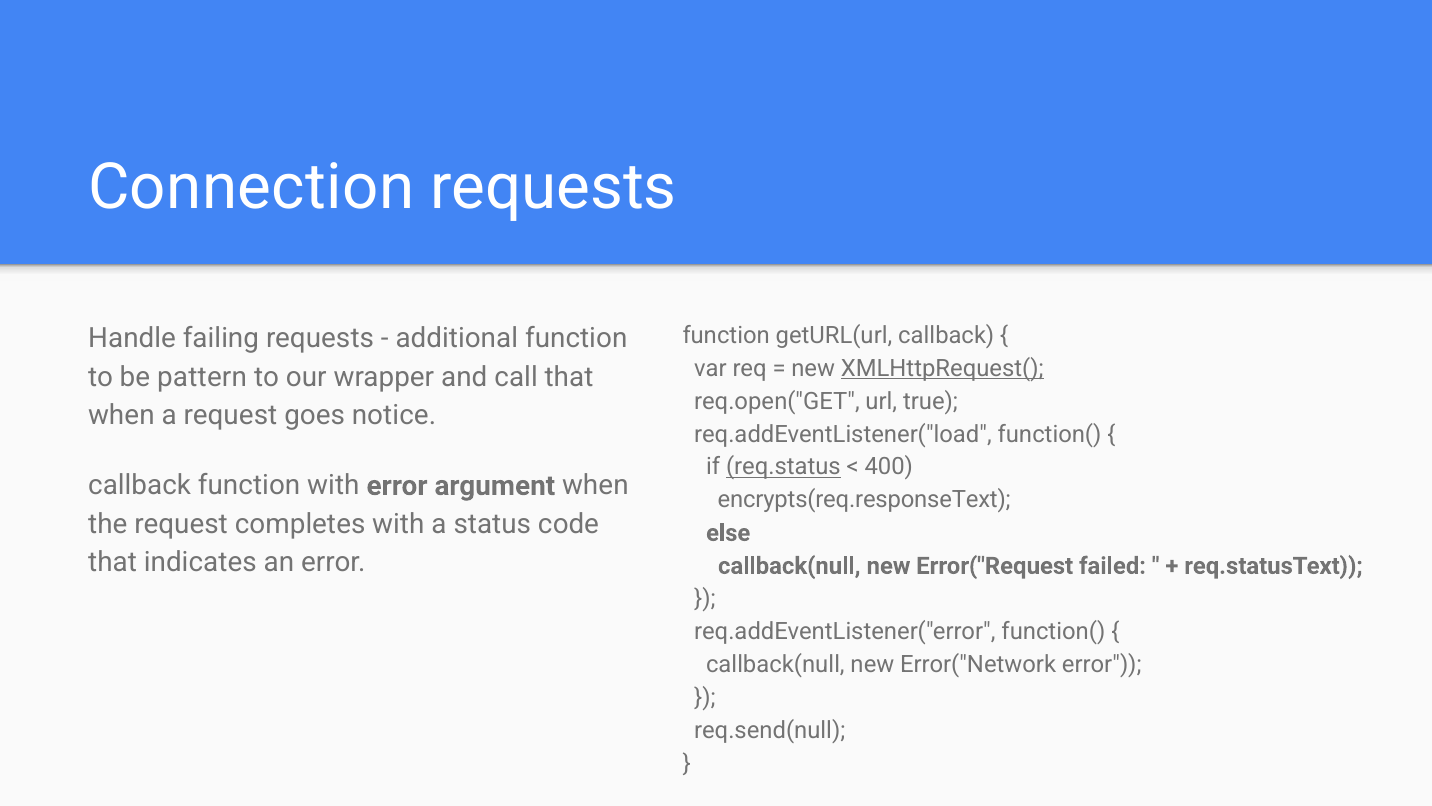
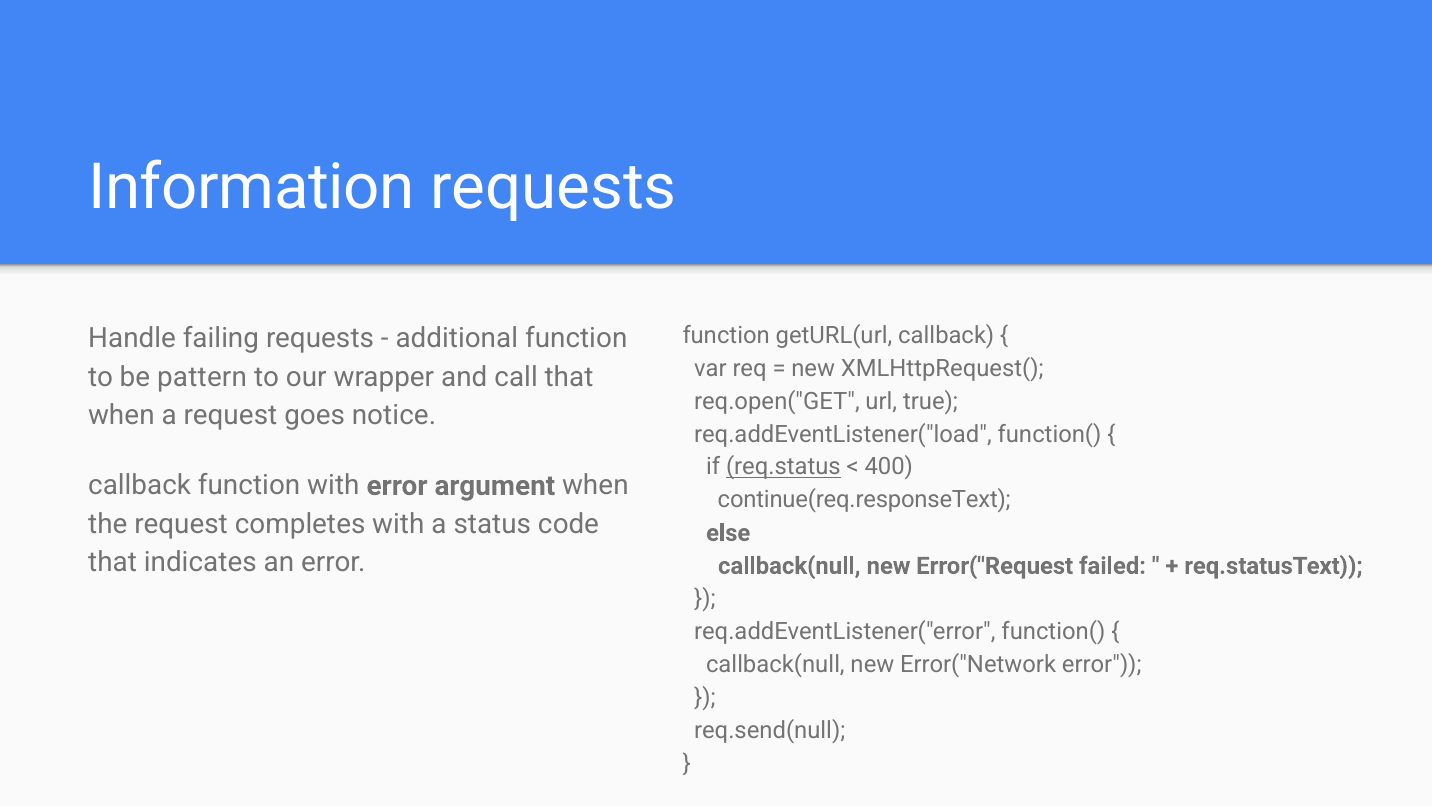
Connection: Connection -> Information (252, 188)
XMLHttpRequest( underline: present -> none (942, 368)
encrypts(req.responseText: encrypts(req.responseText -> continue(req.responseText (864, 500)
